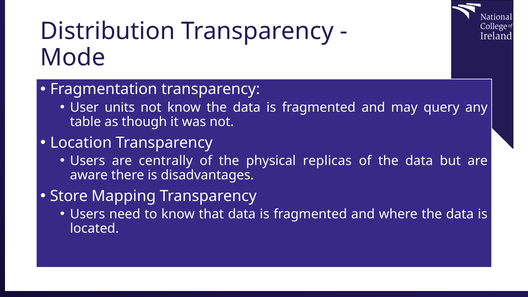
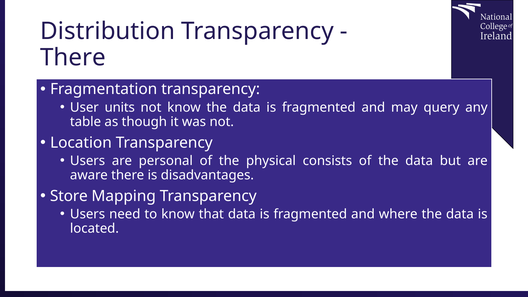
Mode: Mode -> There (73, 57)
centrally: centrally -> personal (166, 161)
replicas: replicas -> consists (327, 161)
